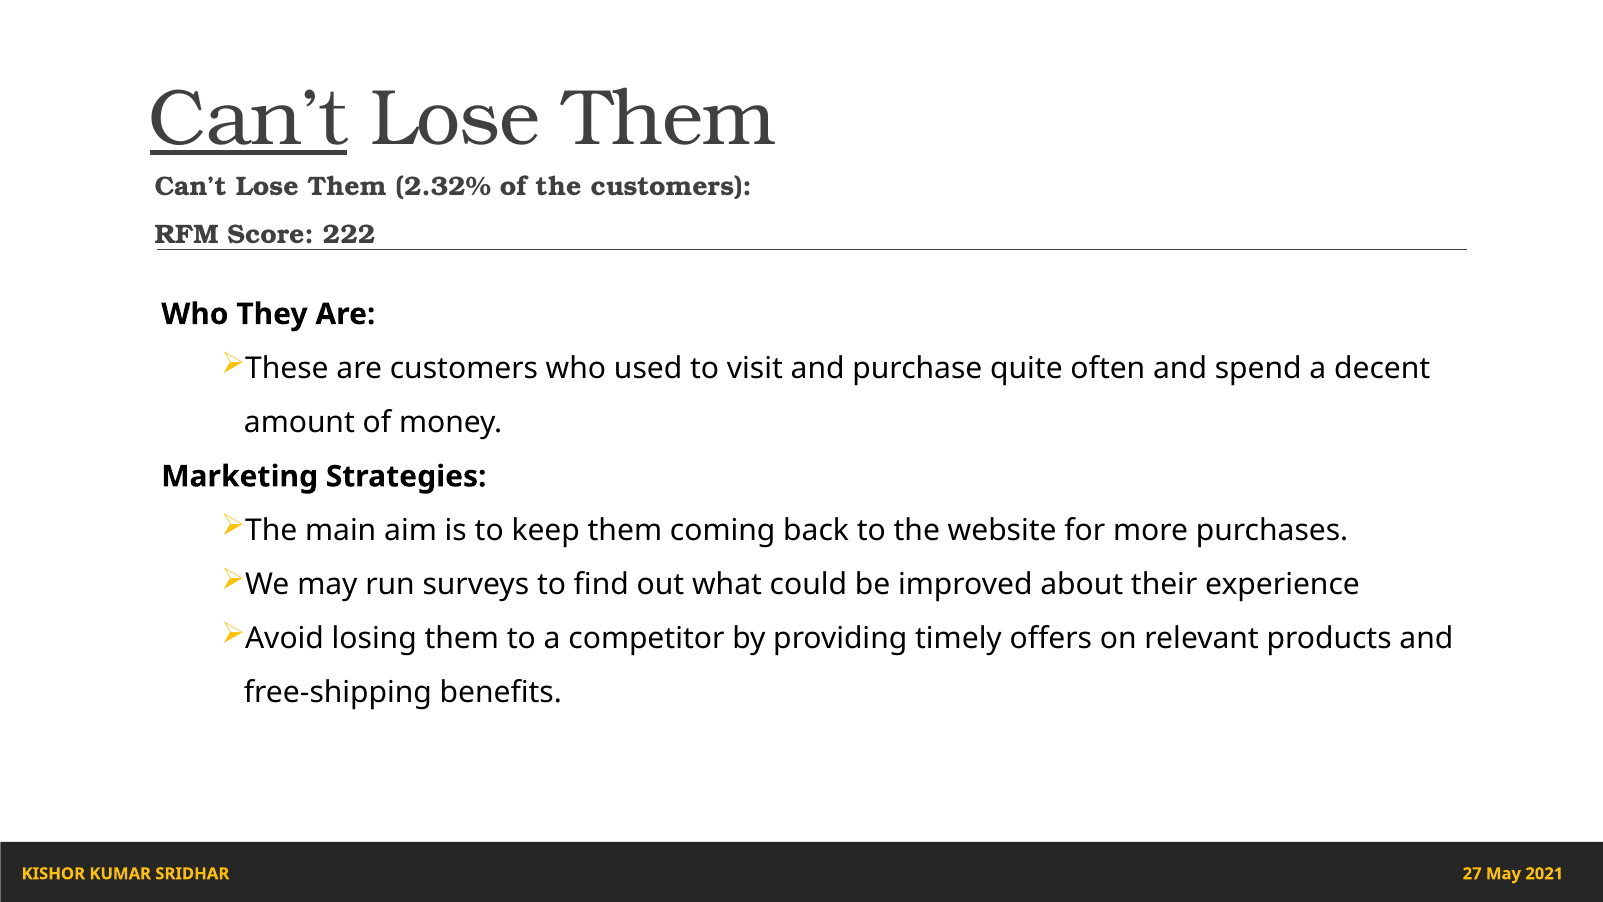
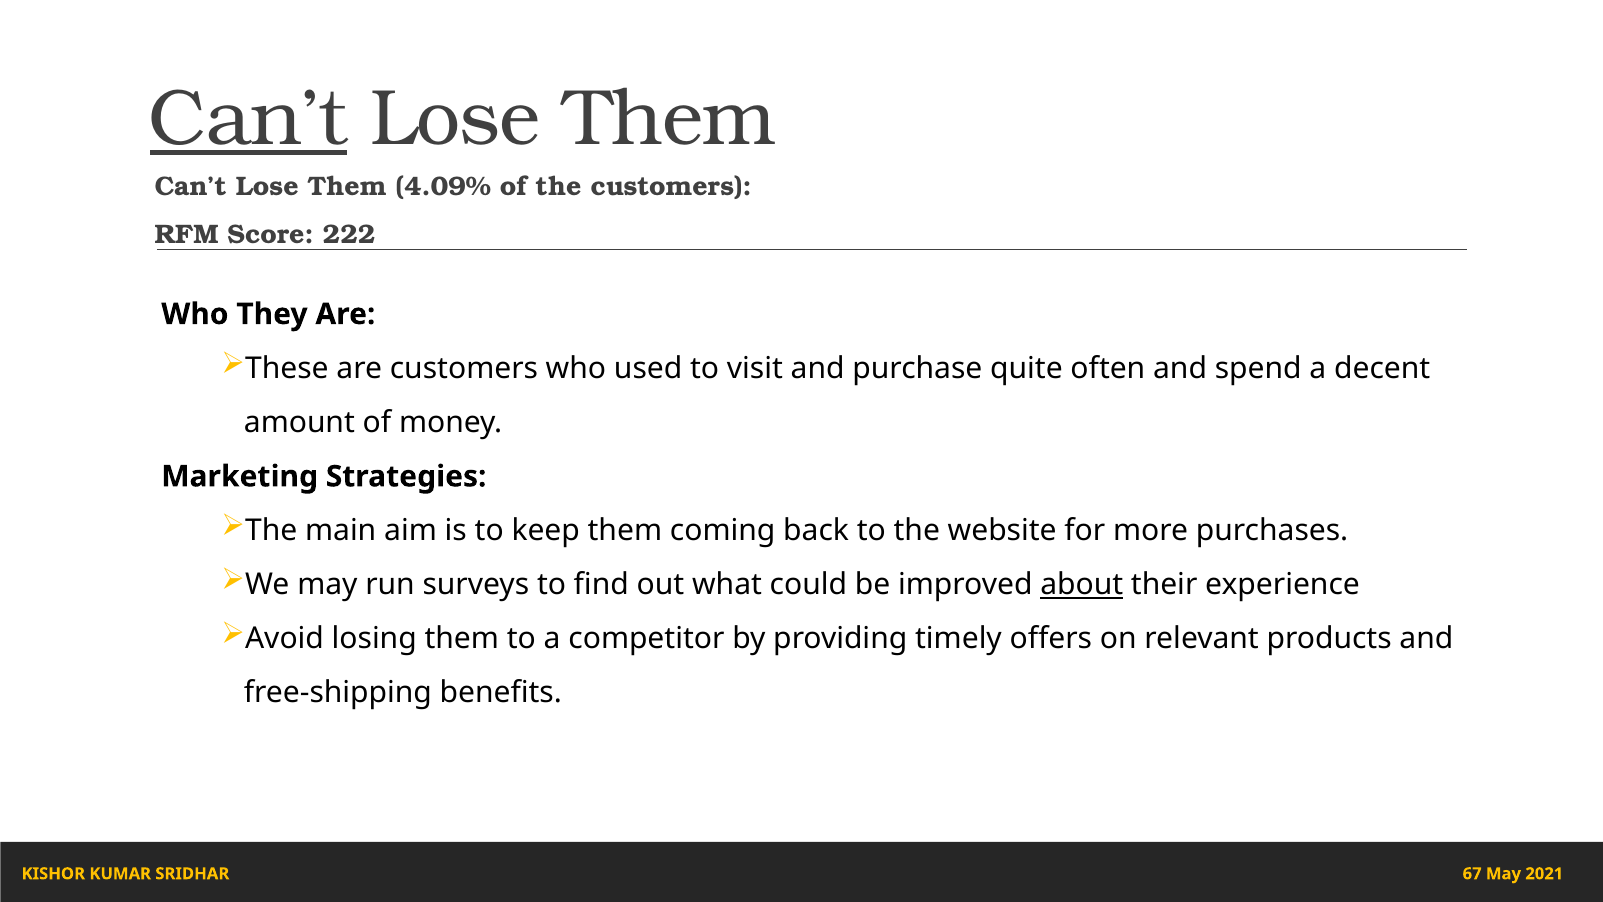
2.32%: 2.32% -> 4.09% (443, 187)
about underline: none -> present (1082, 585)
27: 27 -> 67 (1472, 873)
